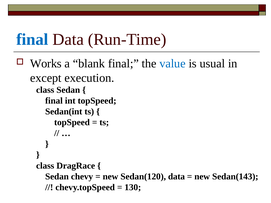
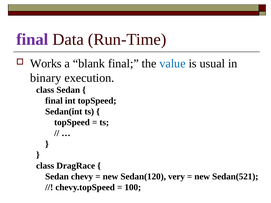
final colour: blue -> purple (32, 40)
except: except -> binary (46, 78)
Sedan(120 data: data -> very (176, 177)
Sedan(143: Sedan(143 -> Sedan(521 (235, 177)
130: 130 -> 100 (133, 188)
